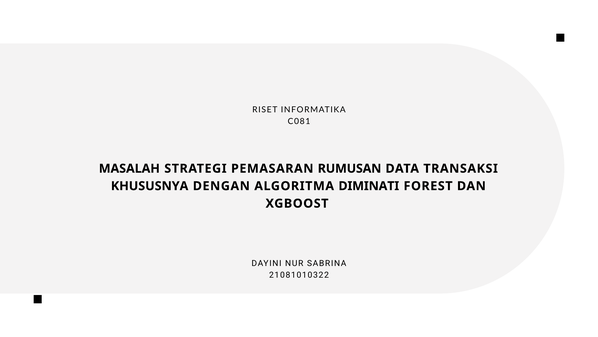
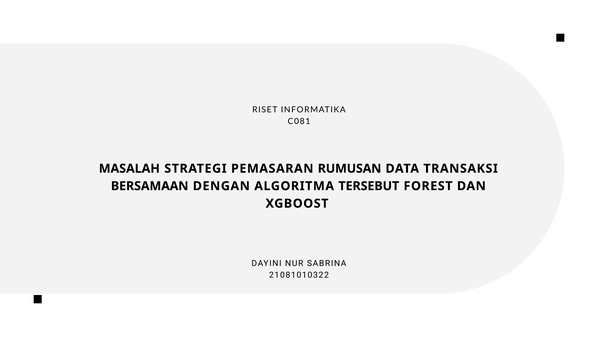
KHUSUSNYA: KHUSUSNYA -> BERSAMAAN (150, 186)
DIMINATI: DIMINATI -> TERSEBUT (369, 186)
